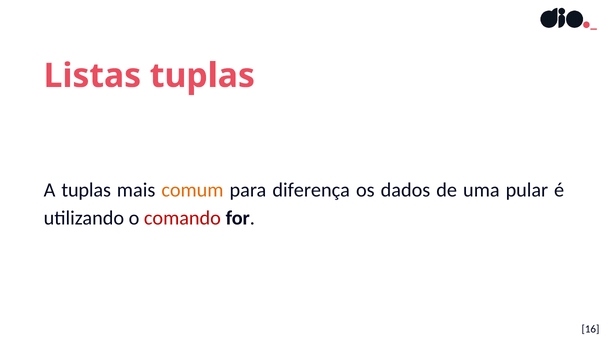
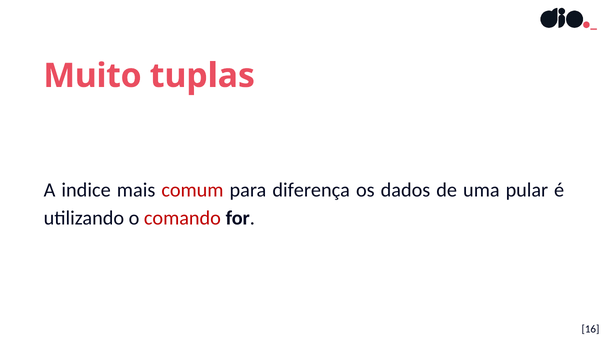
Listas: Listas -> Muito (92, 76)
A tuplas: tuplas -> indice (86, 190)
comum colour: orange -> red (192, 190)
